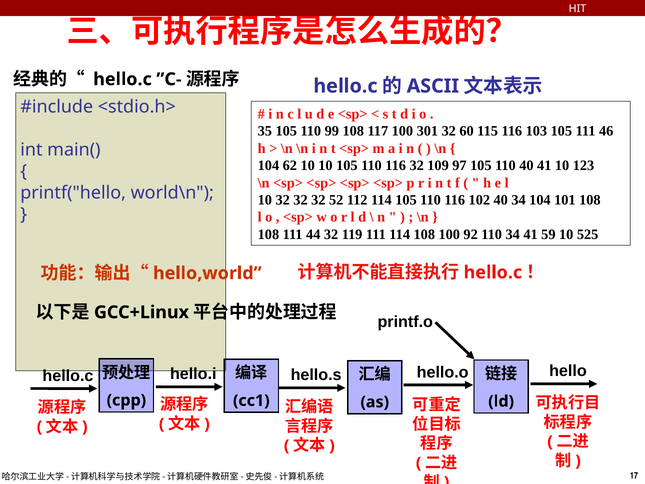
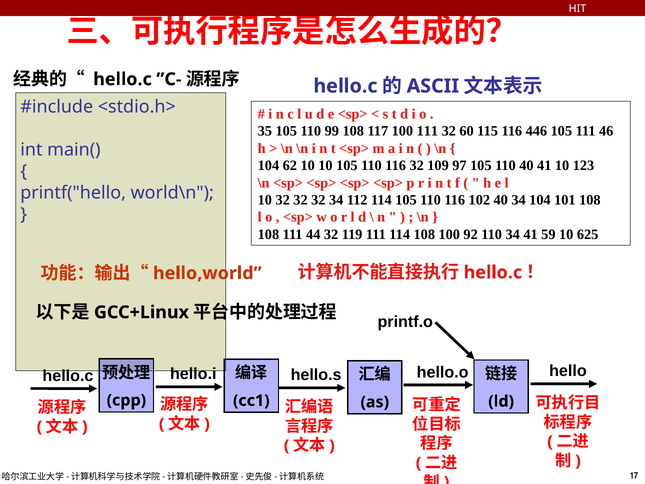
100 301: 301 -> 111 (427, 131)
103: 103 -> 446 (536, 131)
32 52: 52 -> 34 (336, 200)
525: 525 -> 625 (588, 234)
